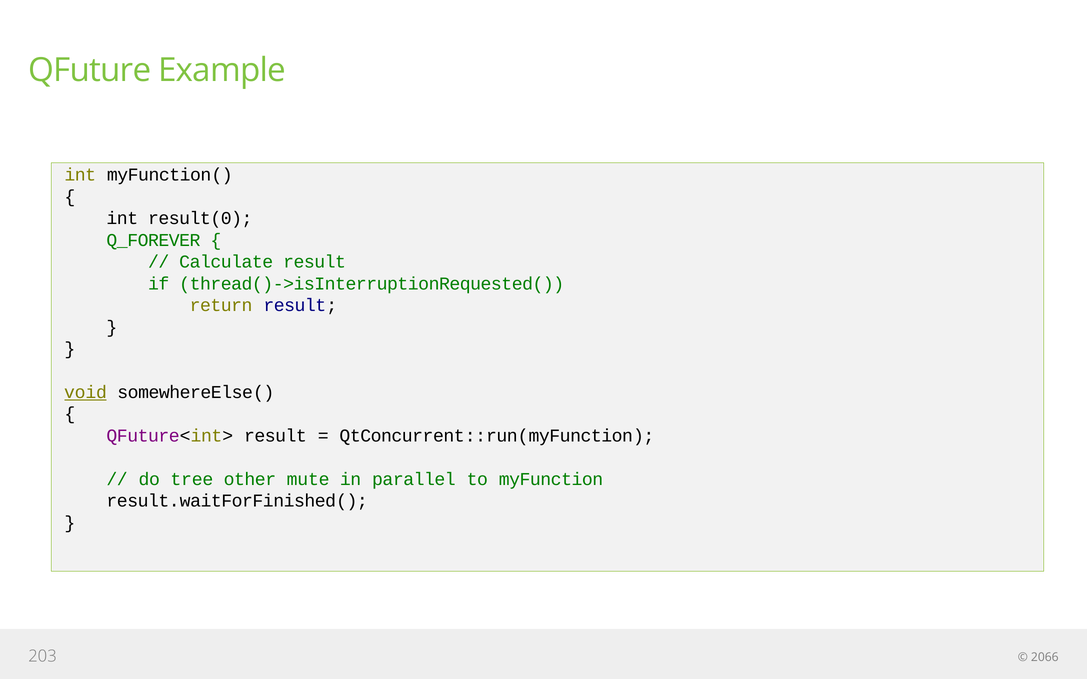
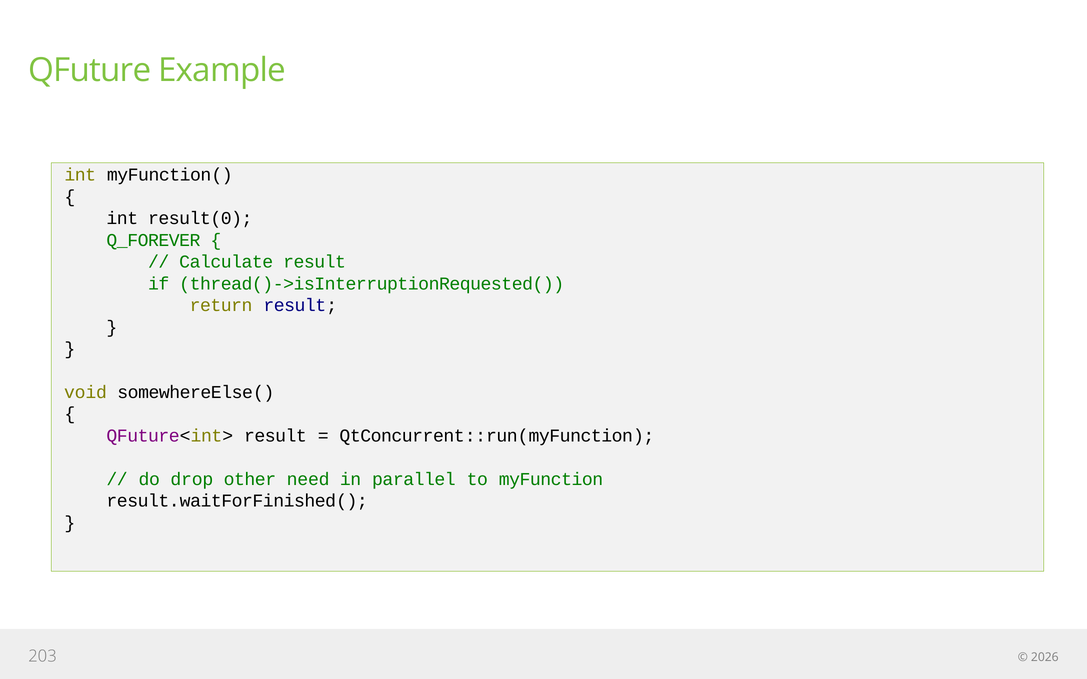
void underline: present -> none (86, 392)
tree: tree -> drop (192, 479)
mute: mute -> need (308, 479)
2066: 2066 -> 2026 (1045, 658)
